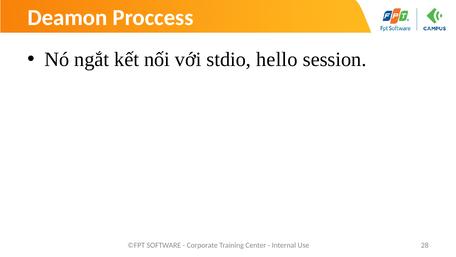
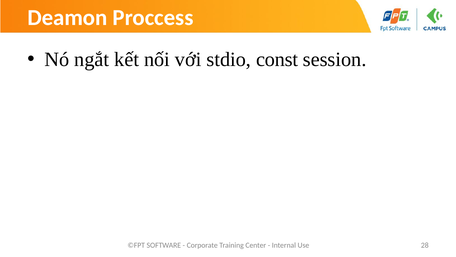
hello: hello -> const (277, 59)
